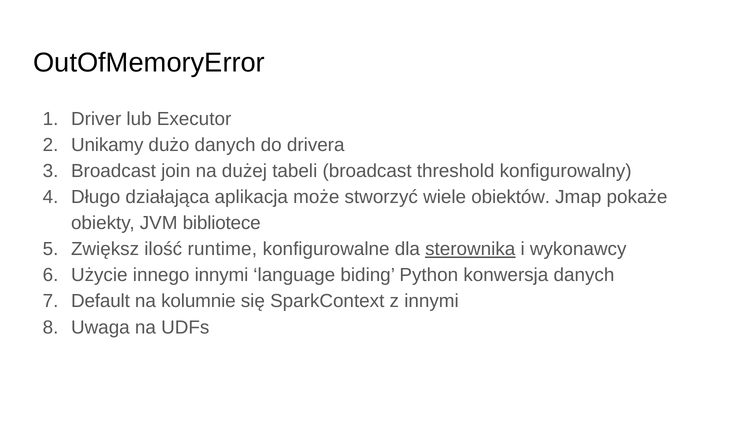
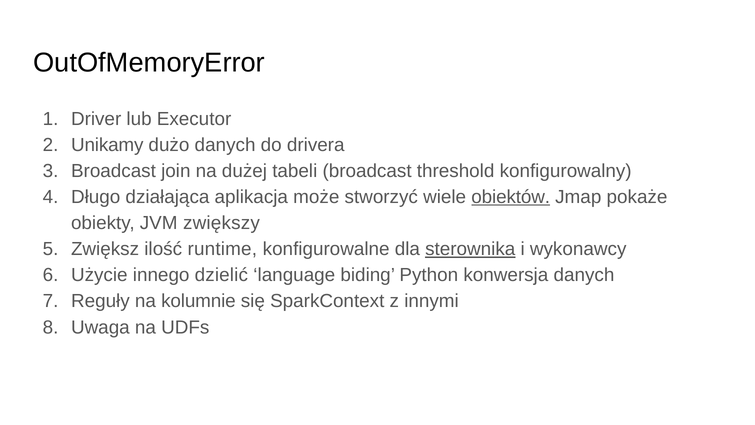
obiektów underline: none -> present (511, 197)
bibliotece: bibliotece -> zwiększy (221, 223)
innego innymi: innymi -> dzielić (221, 275)
Default: Default -> Reguły (100, 301)
